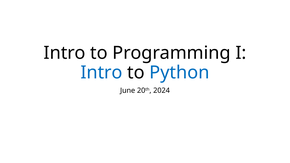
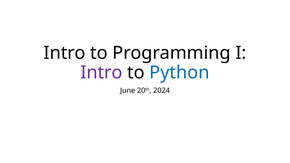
Intro colour: blue -> purple (102, 72)
